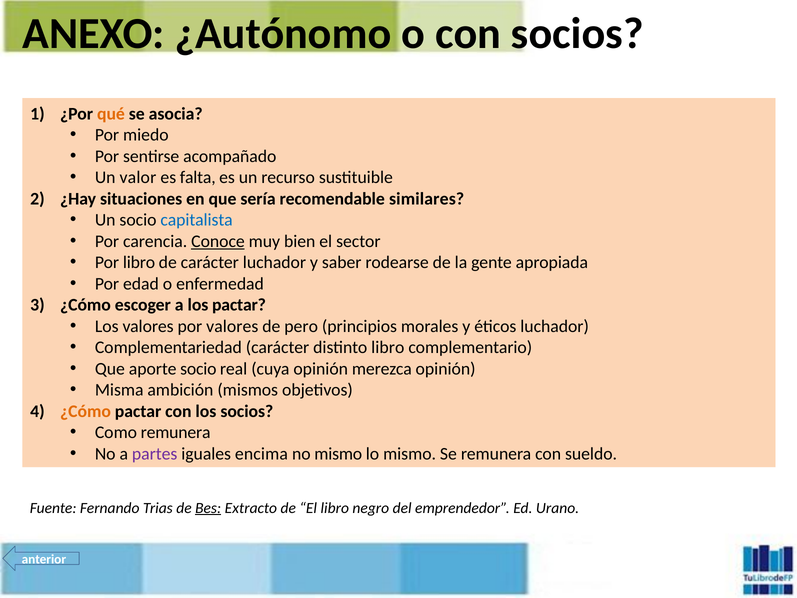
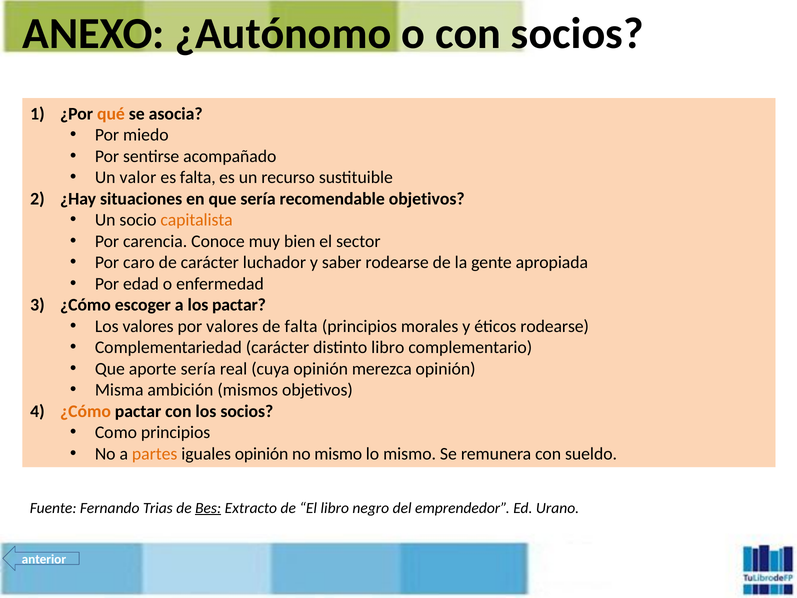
recomendable similares: similares -> objetivos (427, 199)
capitalista colour: blue -> orange (197, 220)
Conoce underline: present -> none (218, 241)
Por libro: libro -> caro (139, 263)
de pero: pero -> falta (301, 326)
éticos luchador: luchador -> rodearse (555, 326)
aporte socio: socio -> sería (198, 369)
Como remunera: remunera -> principios (176, 432)
partes colour: purple -> orange (155, 454)
iguales encima: encima -> opinión (262, 454)
